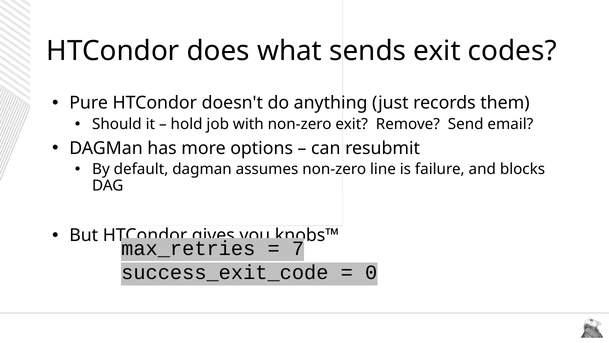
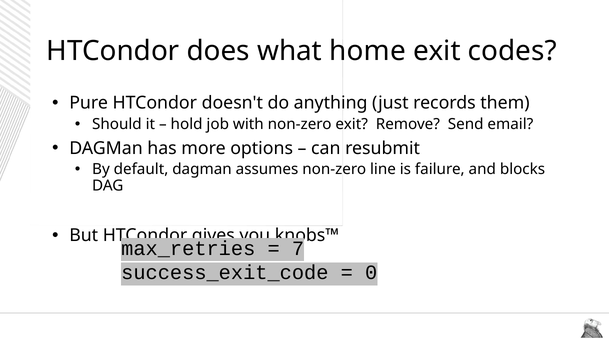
sends: sends -> home (368, 51)
